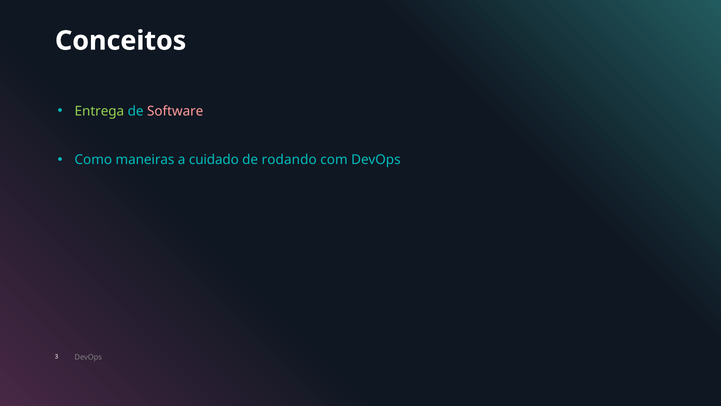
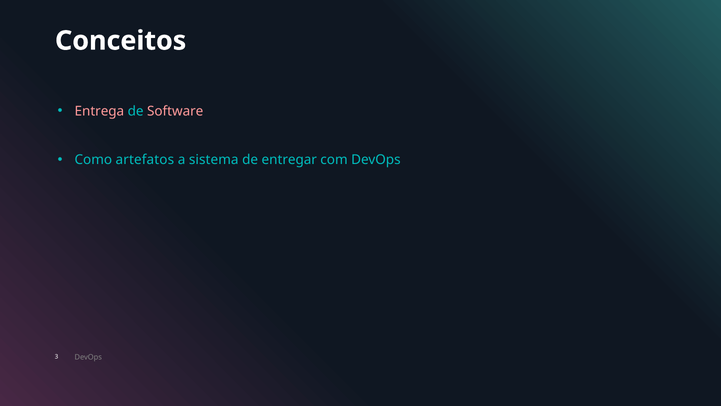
Entrega colour: light green -> pink (99, 111)
maneiras: maneiras -> artefatos (145, 160)
cuidado: cuidado -> sistema (214, 160)
rodando: rodando -> entregar (289, 160)
